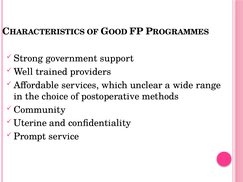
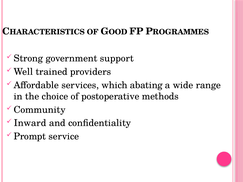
unclear: unclear -> abating (146, 85)
Uterine: Uterine -> Inward (30, 123)
